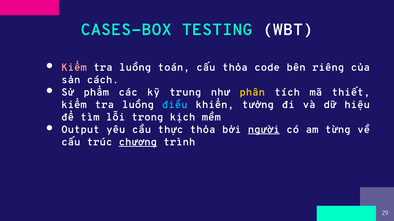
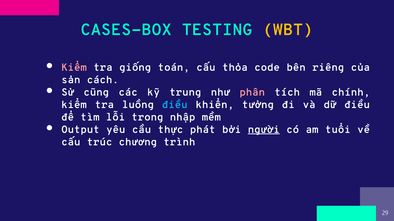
WBT colour: white -> yellow (288, 30)
luồng: luồng -> giống (135, 67)
phẩm: phẩm -> cũng (96, 92)
phân colour: yellow -> pink (252, 92)
thiết: thiết -> chính (351, 92)
dữ hiệu: hiệu -> điều (357, 105)
kịch: kịch -> nhập (183, 117)
thực thỏa: thỏa -> phát (203, 130)
từng: từng -> tuổi (338, 130)
chương underline: present -> none (138, 142)
